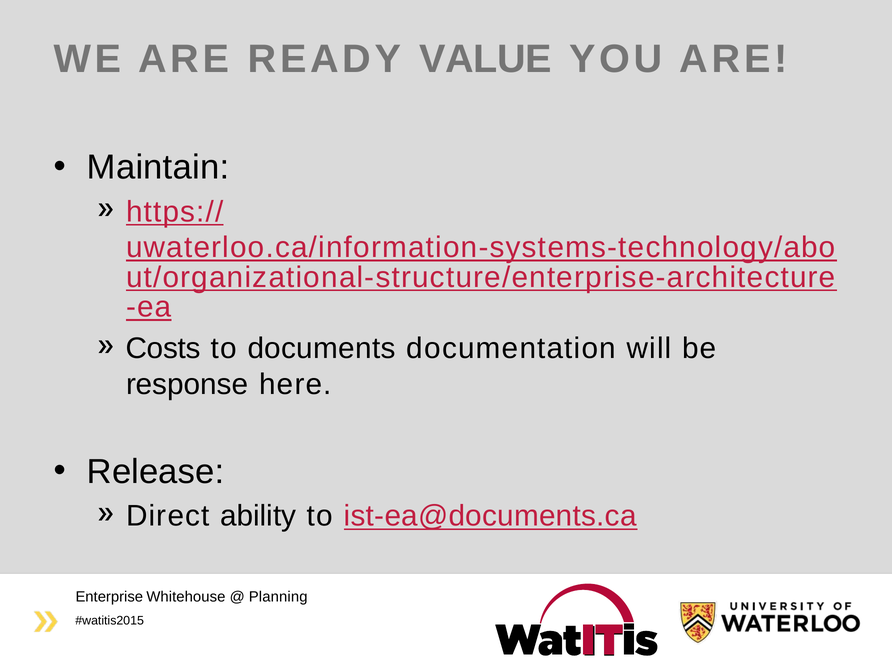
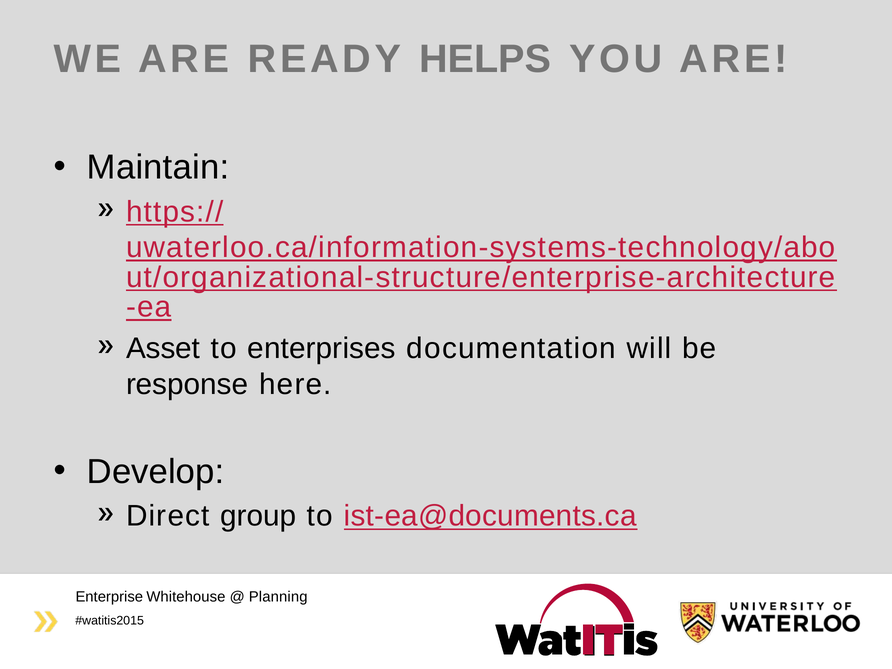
VALUE: VALUE -> HELPS (485, 59)
Costs: Costs -> Asset (163, 349)
documents: documents -> enterprises (322, 349)
Release: Release -> Develop (156, 472)
ability: ability -> group (258, 516)
